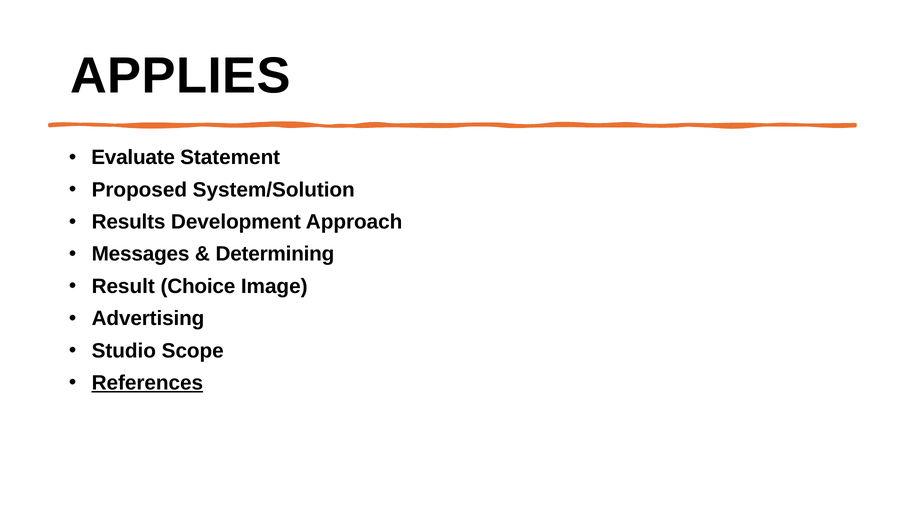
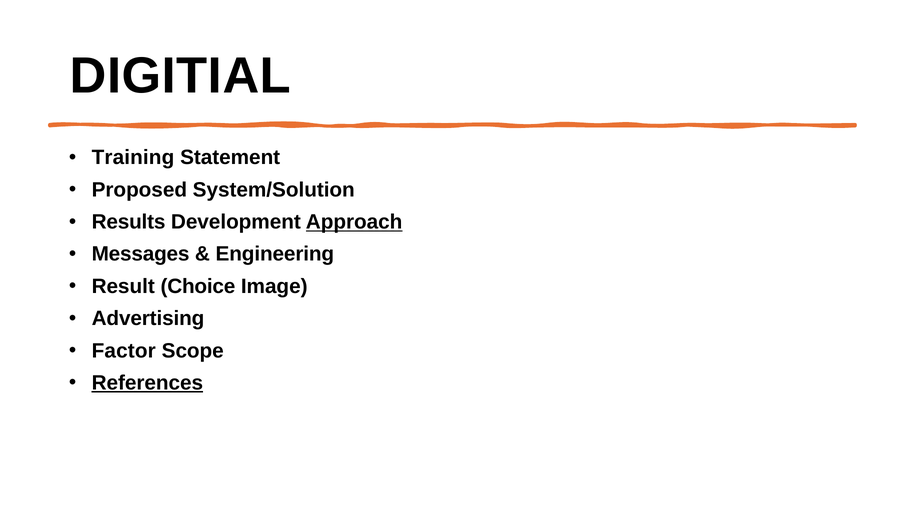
APPLIES: APPLIES -> DIGITIAL (180, 76)
Evaluate: Evaluate -> Training (133, 158)
Approach underline: none -> present (354, 222)
Determining: Determining -> Engineering (275, 254)
Studio: Studio -> Factor (124, 351)
